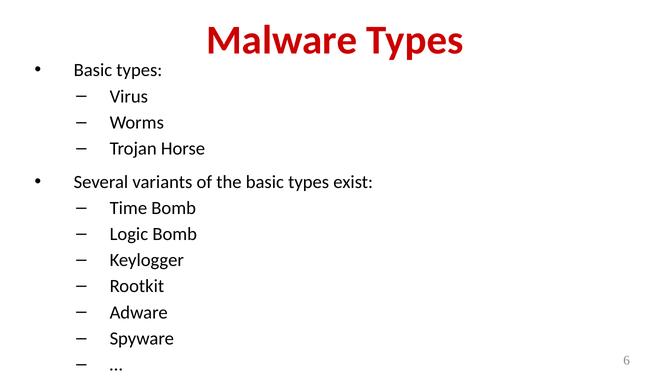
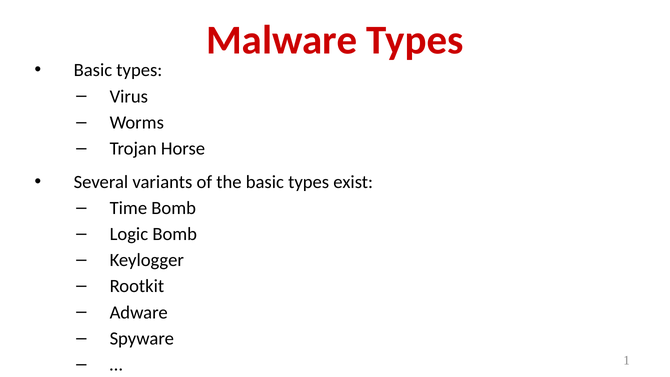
6: 6 -> 1 (627, 360)
